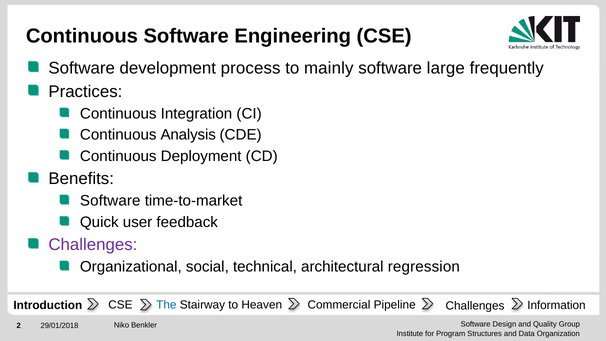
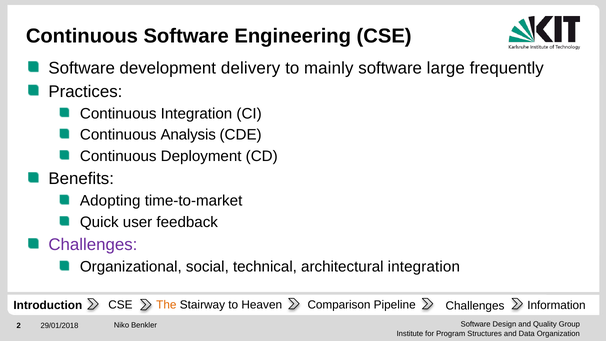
process: process -> delivery (251, 68)
Software: Software -> Adopting (110, 201)
architectural regression: regression -> integration (424, 267)
The colour: blue -> orange (166, 305)
Commercial: Commercial -> Comparison (339, 305)
